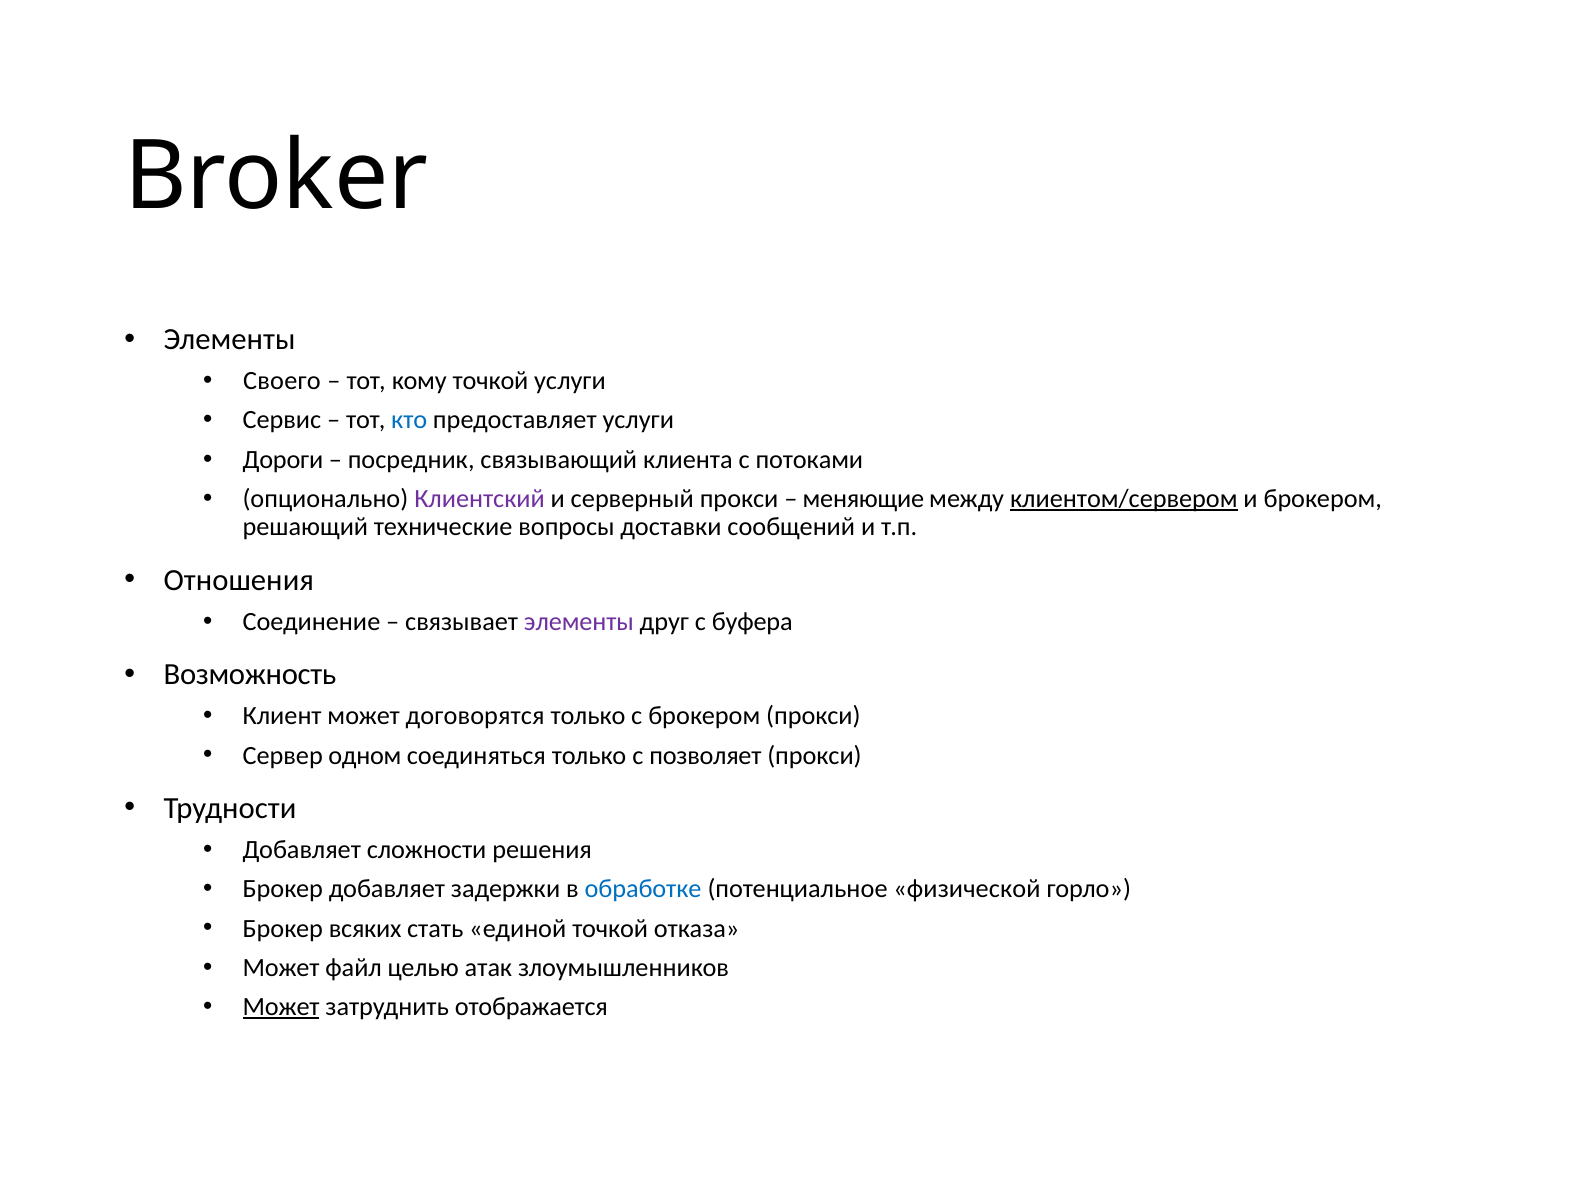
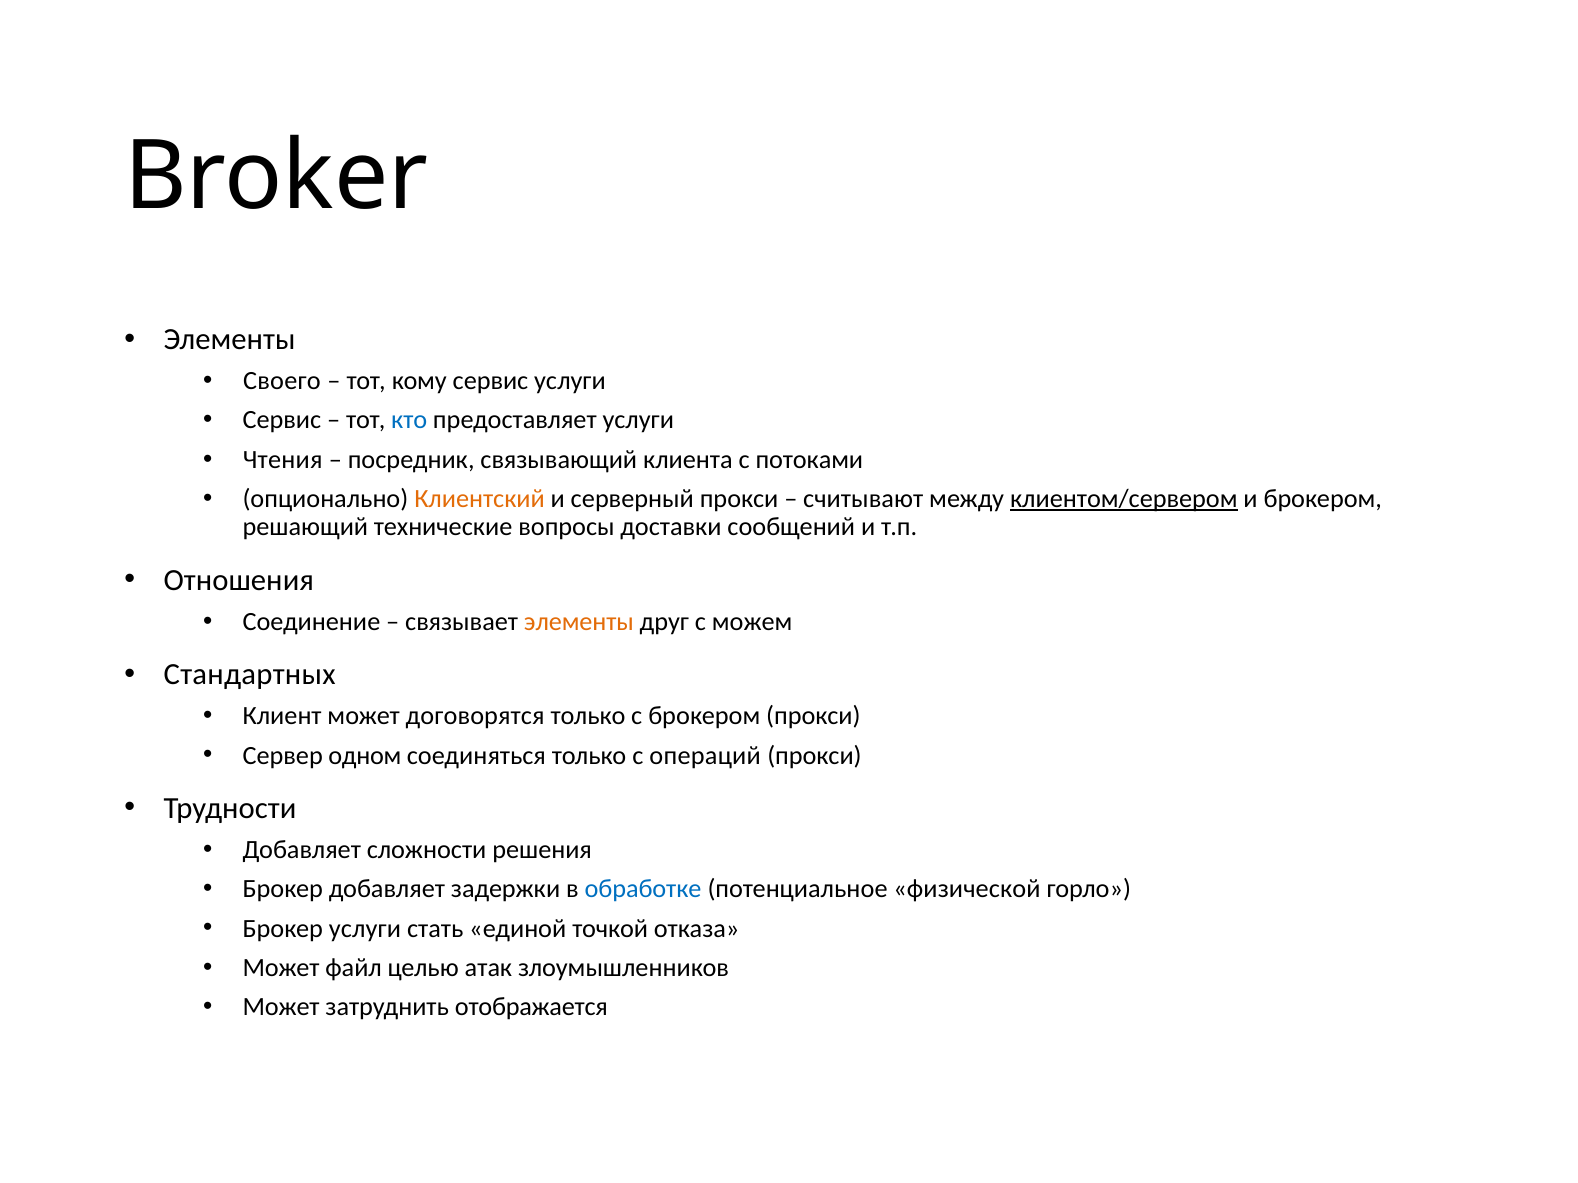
кому точкой: точкой -> сервис (491, 381)
Дороги: Дороги -> Чтения (283, 460)
Клиентский colour: purple -> orange (480, 499)
меняющие: меняющие -> считывают (863, 499)
элементы colour: purple -> orange (579, 622)
буфера: буфера -> можем (752, 622)
Возможность: Возможность -> Стандартных (250, 675)
позволяет: позволяет -> операций (705, 756)
Брокер всяких: всяких -> услуги (365, 929)
Может underline: present -> none (281, 1007)
